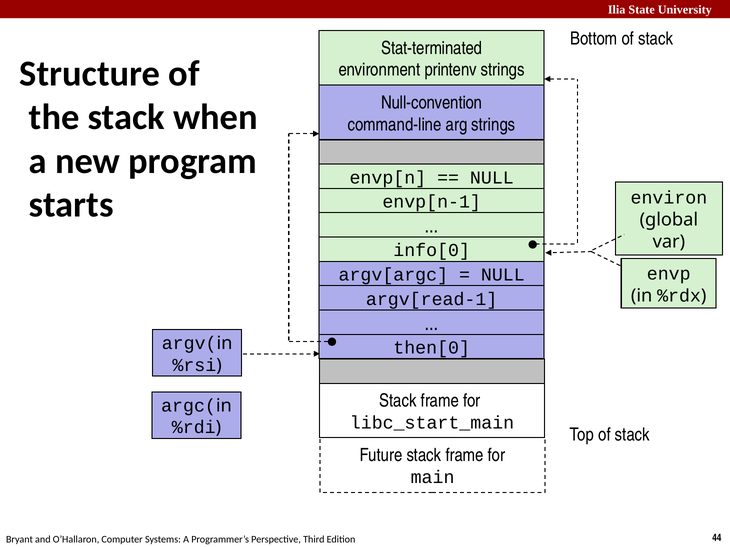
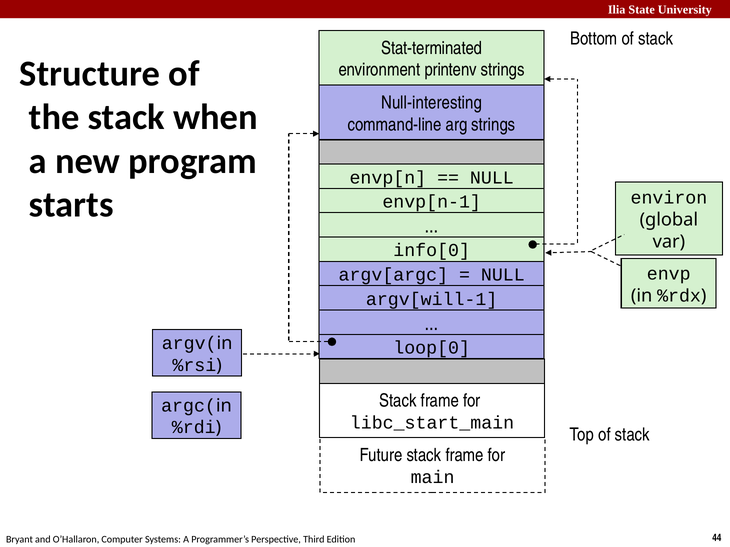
Null-convention: Null-convention -> Null-interesting (432, 103)
argv[read-1: argv[read-1 -> argv[will-1 (432, 299)
then[0: then[0 -> loop[0 (432, 348)
